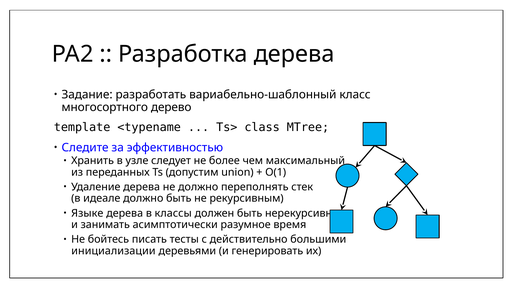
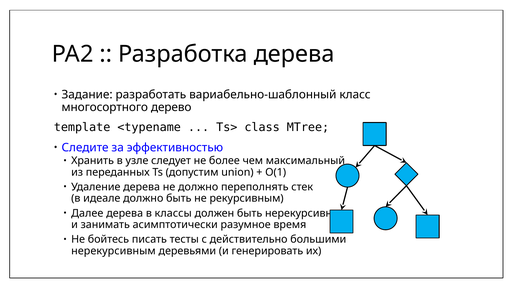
Языке: Языке -> Далее (87, 214)
инициализации: инициализации -> нерекурсивным (113, 251)
